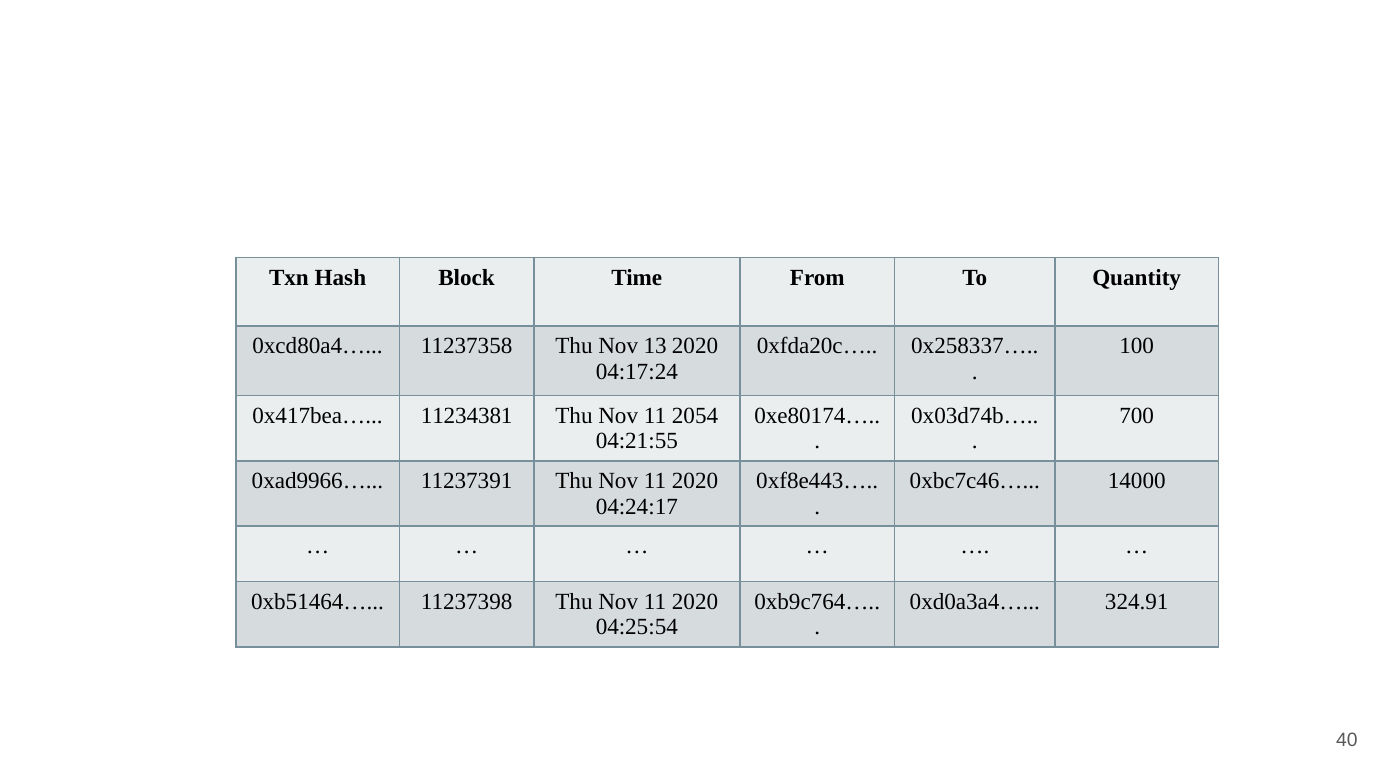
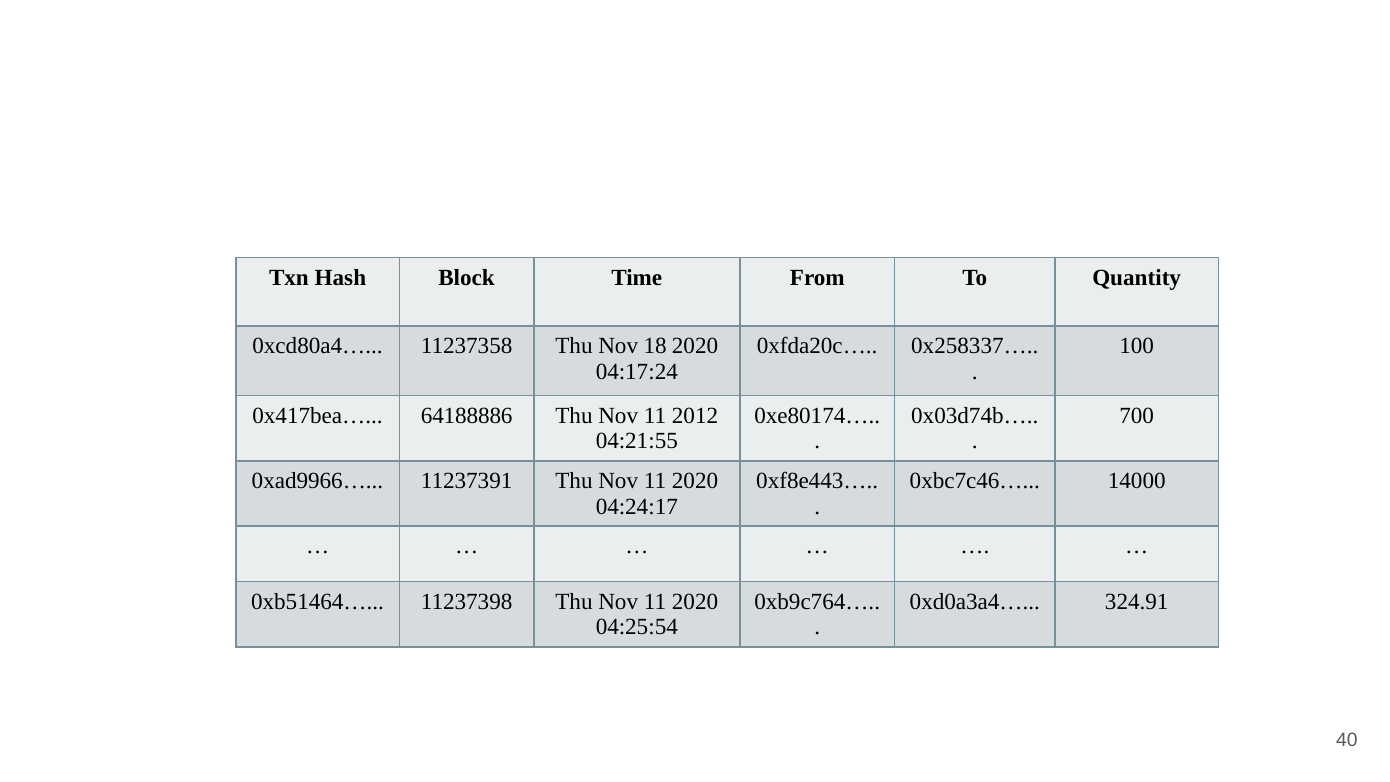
13: 13 -> 18 (655, 346)
11234381: 11234381 -> 64188886 (467, 415)
2054: 2054 -> 2012 (695, 415)
